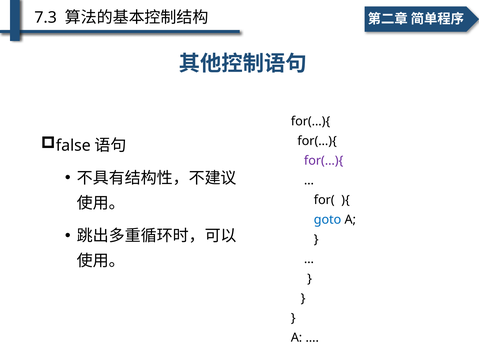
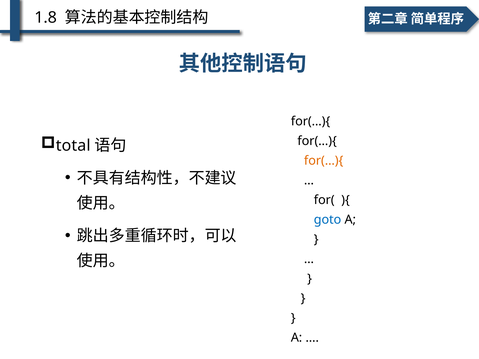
7.3: 7.3 -> 1.8 (46, 18)
false: false -> total (73, 146)
for(…){ colour: purple -> orange (324, 161)
